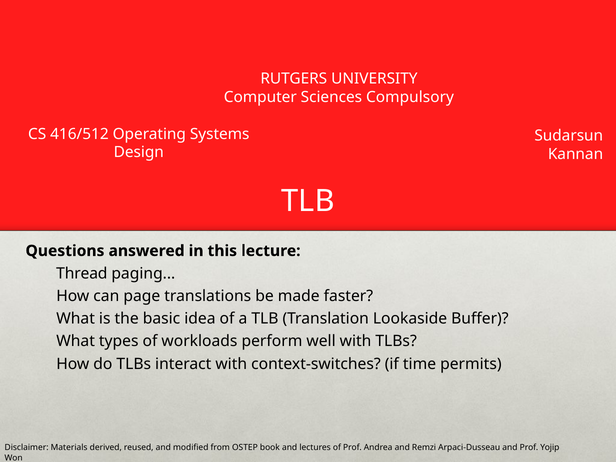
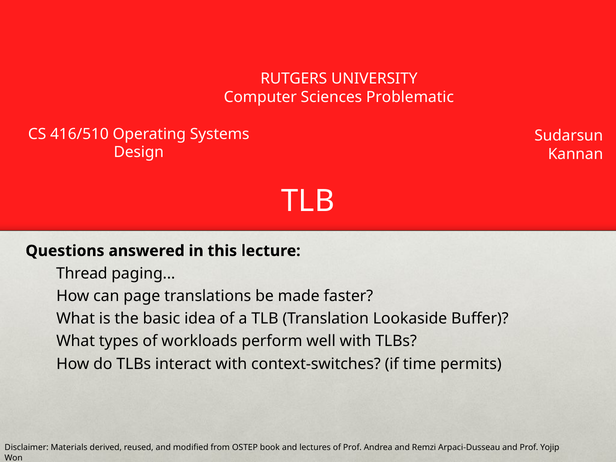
Compulsory: Compulsory -> Problematic (410, 97)
416/512: 416/512 -> 416/510 (79, 134)
